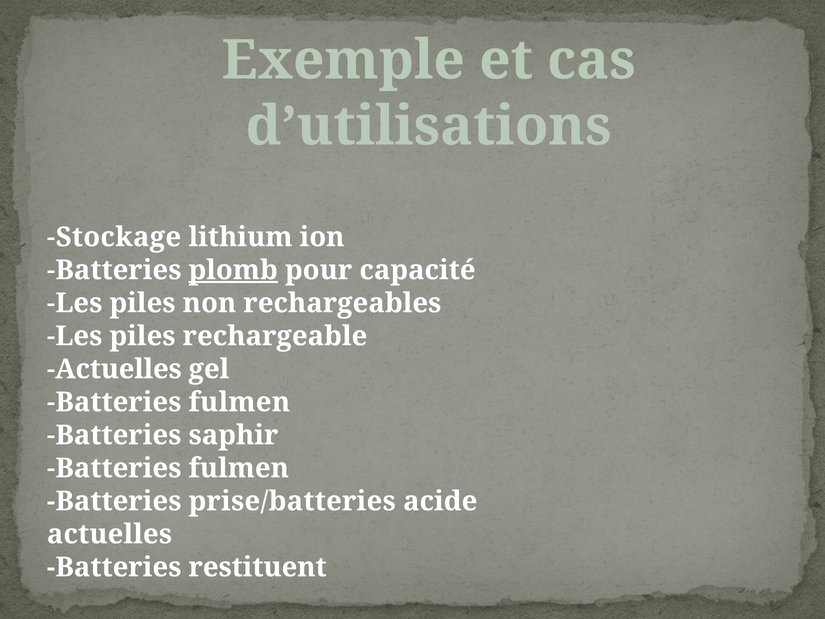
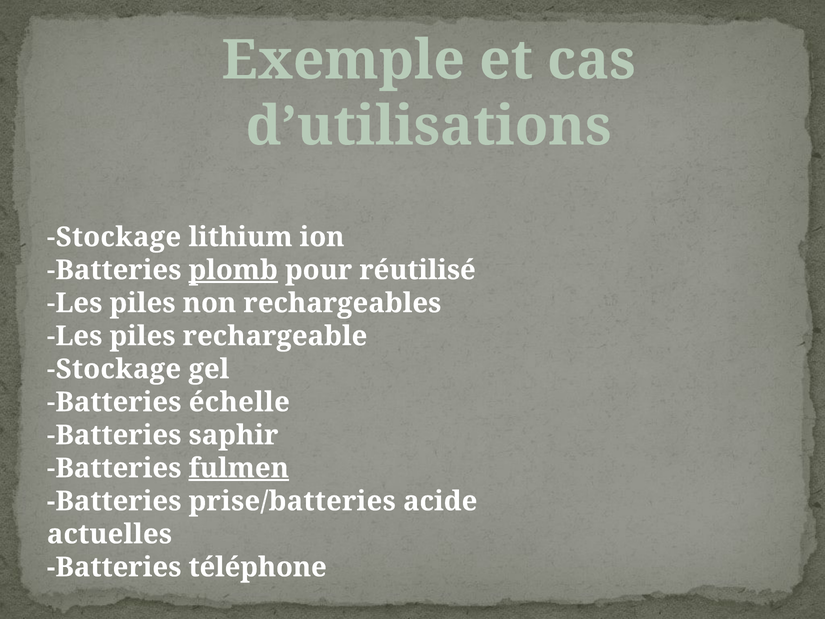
capacité: capacité -> réutilisé (418, 270)
Actuelles: Actuelles -> Stockage (114, 369)
fulmen: fulmen -> échelle (239, 402)
fulmen underline: none -> present (239, 468)
restituent: restituent -> téléphone (258, 567)
